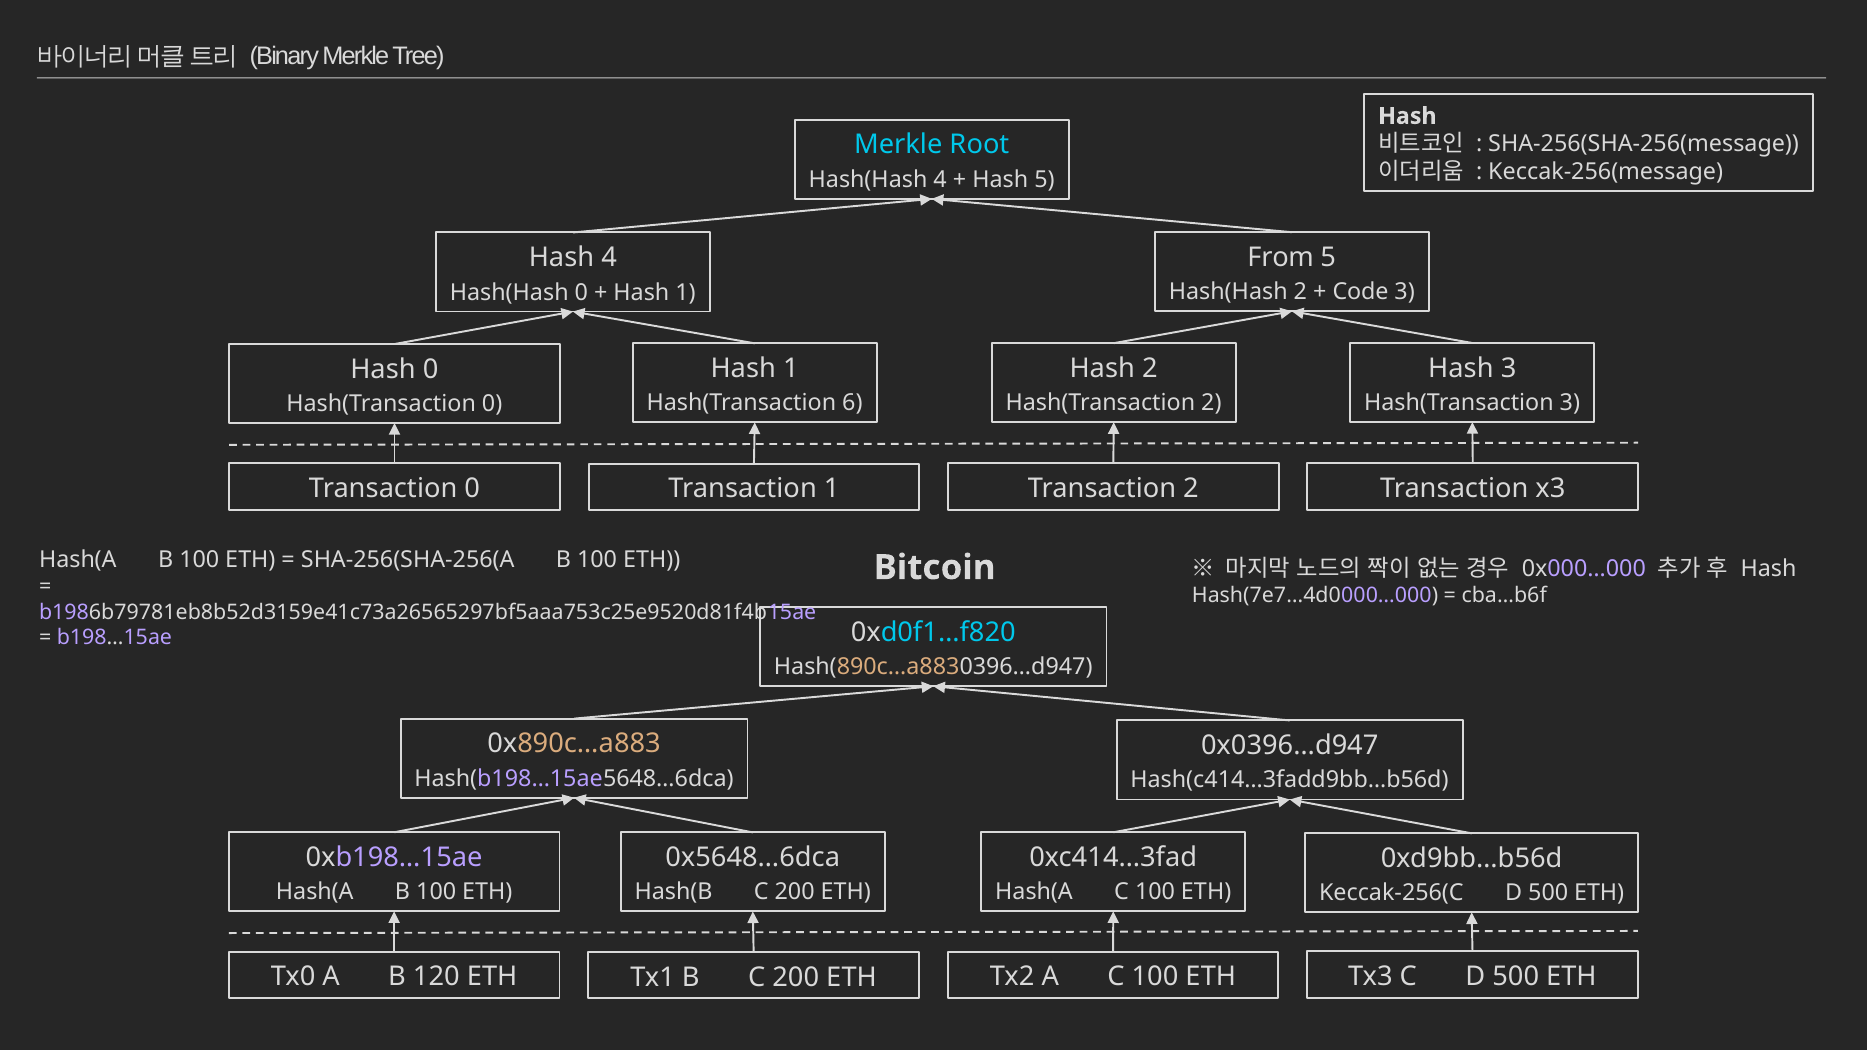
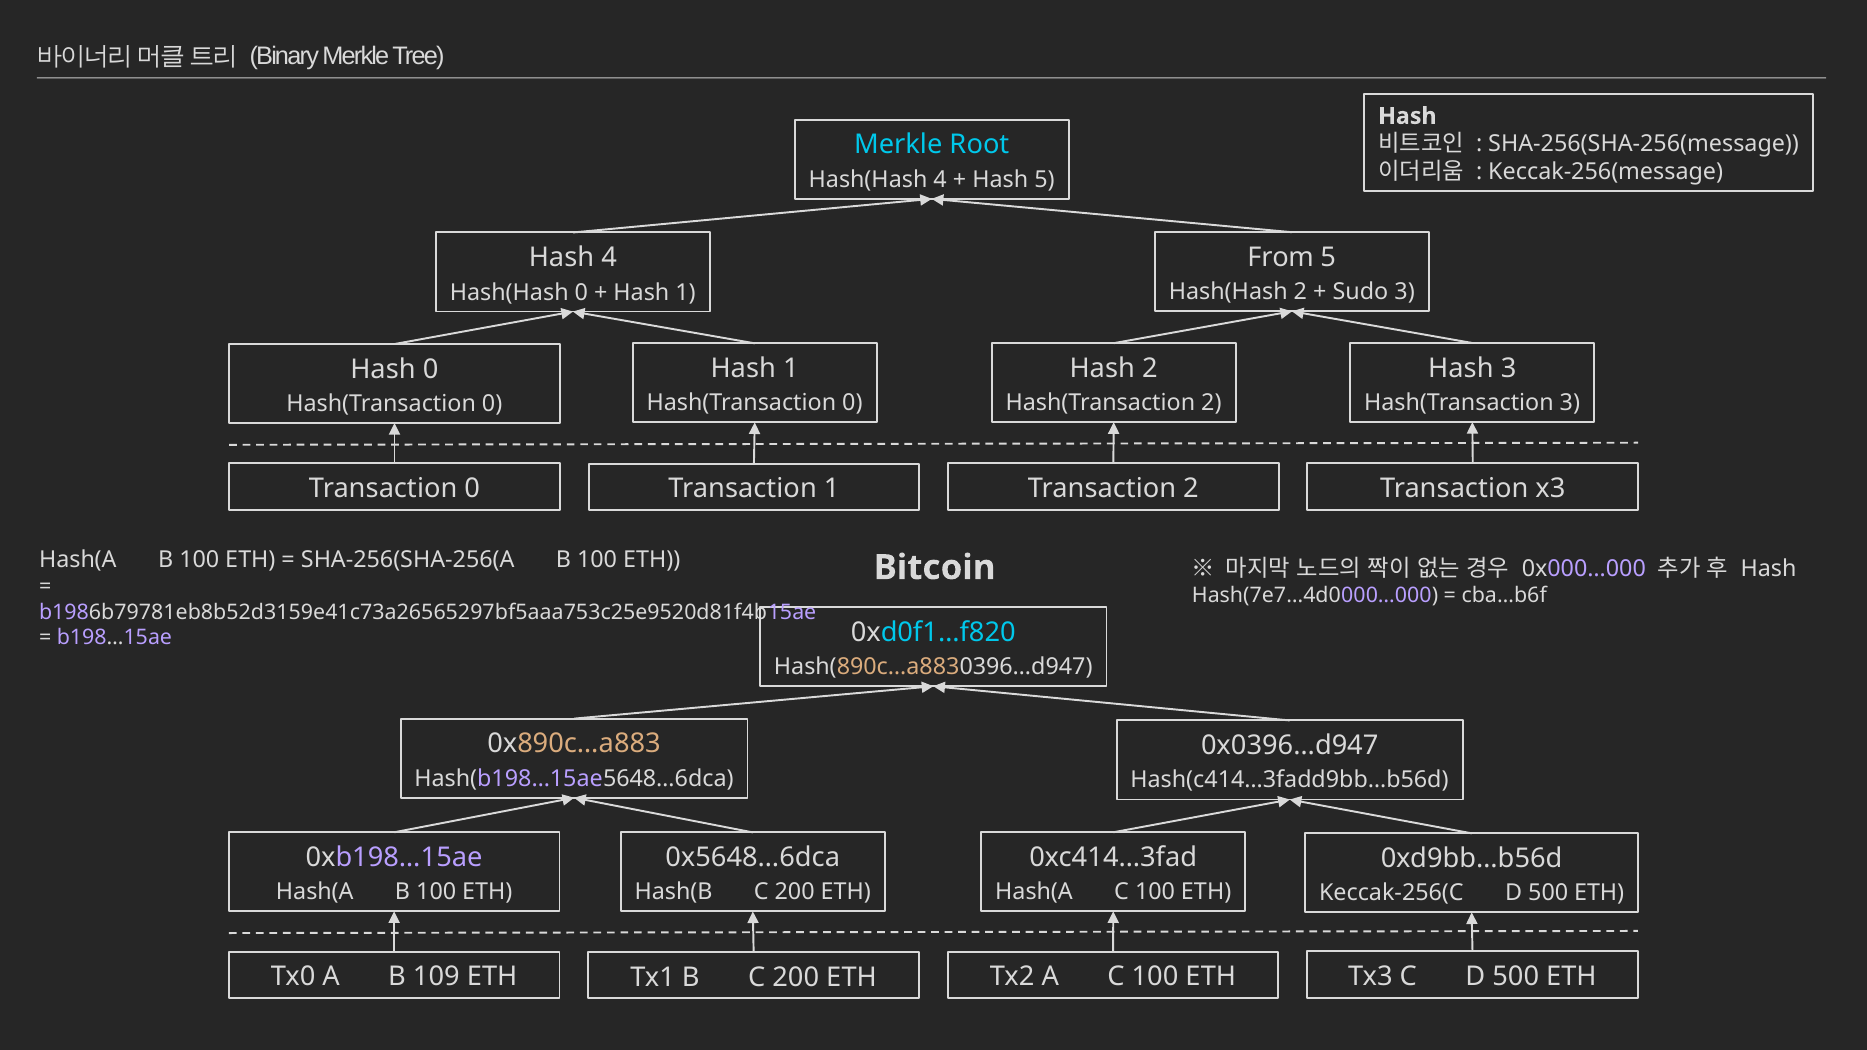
Code: Code -> Sudo (1360, 292)
6: 6 -> 0 (852, 403)
120: 120 -> 109 (436, 977)
